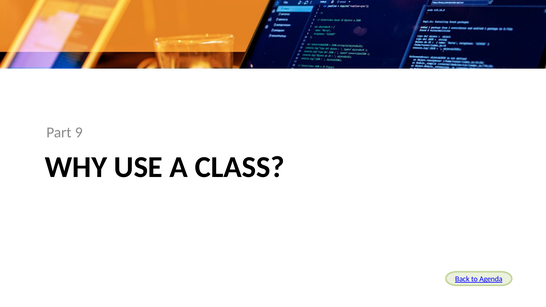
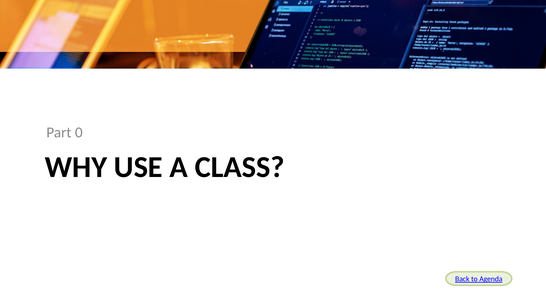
9: 9 -> 0 (79, 133)
